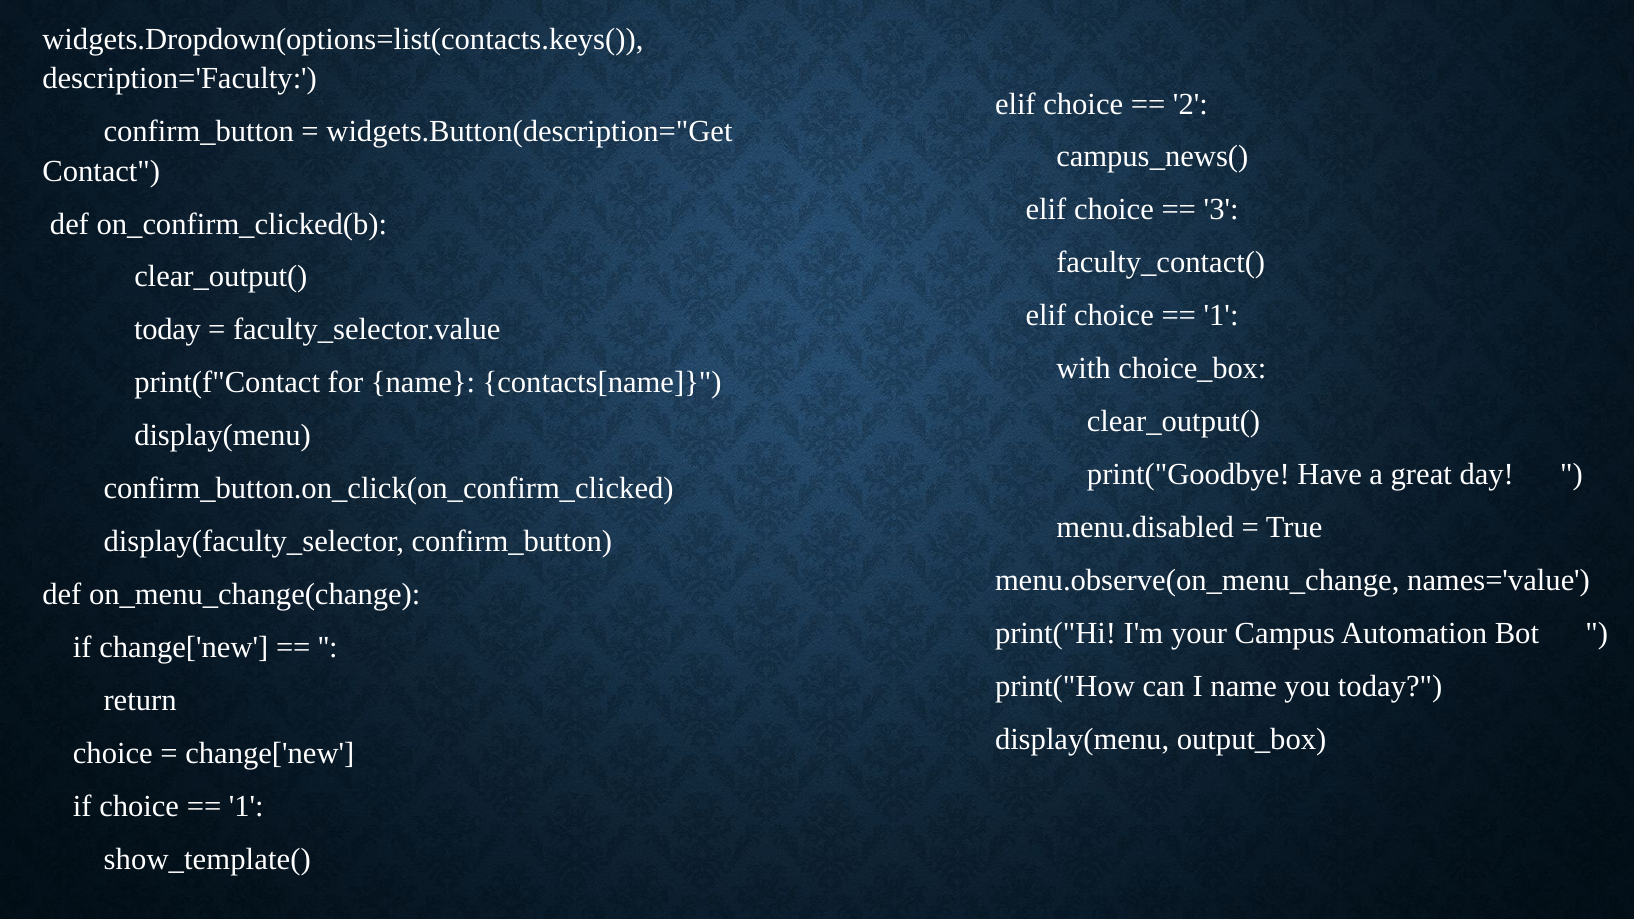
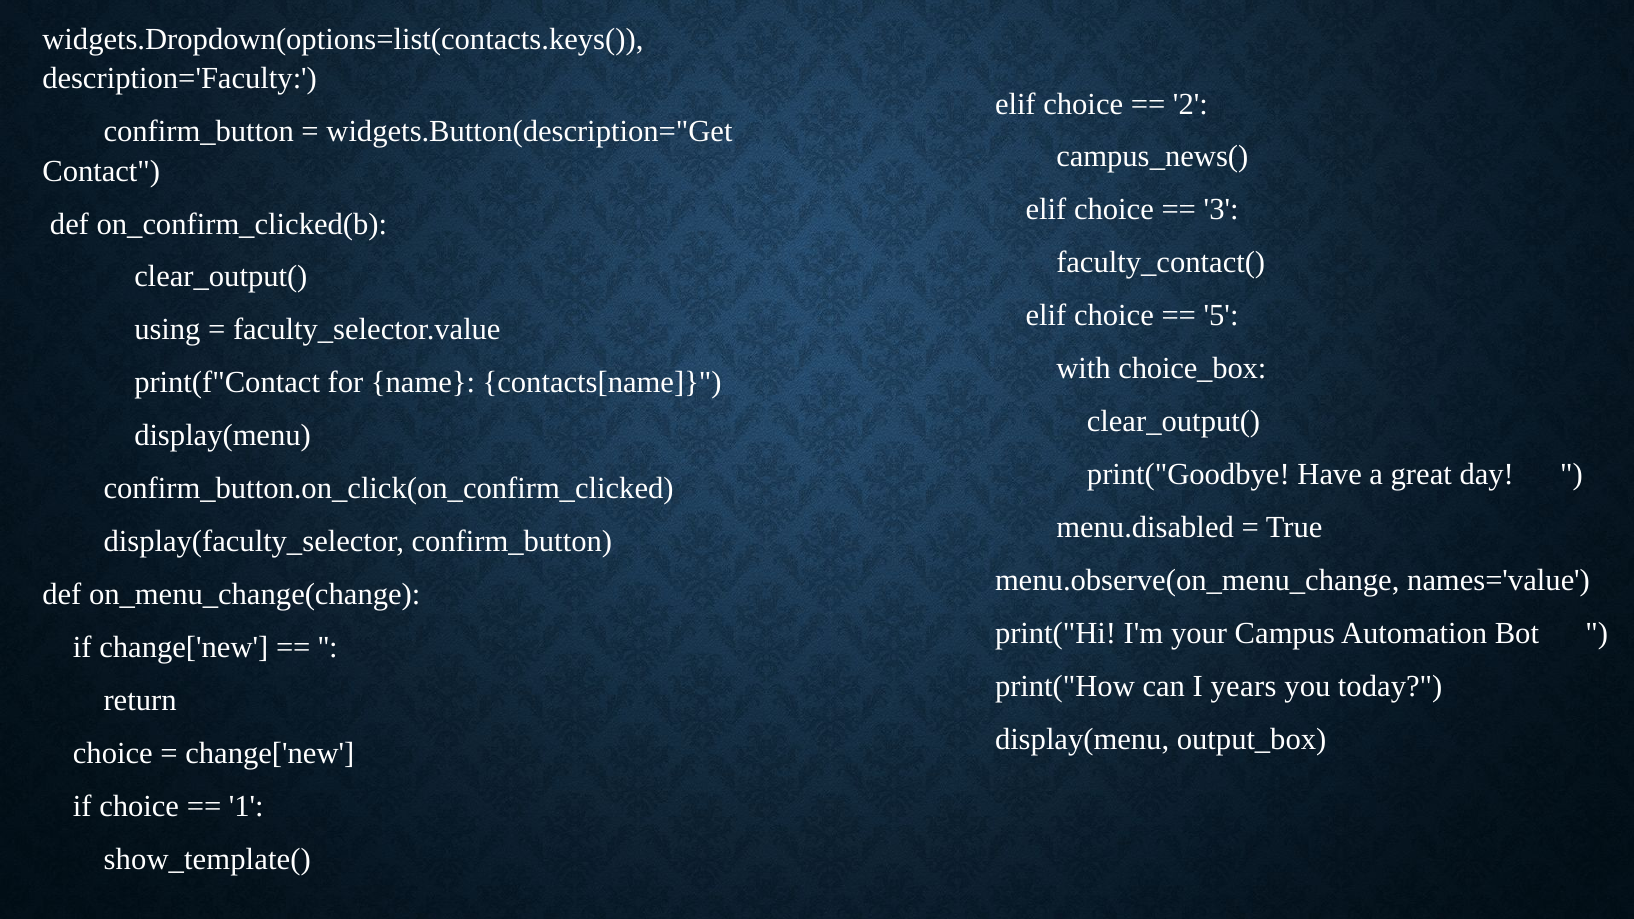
1: 1 -> 5 (1221, 316)
today: today -> using (167, 330)
I name: name -> years (1244, 686)
